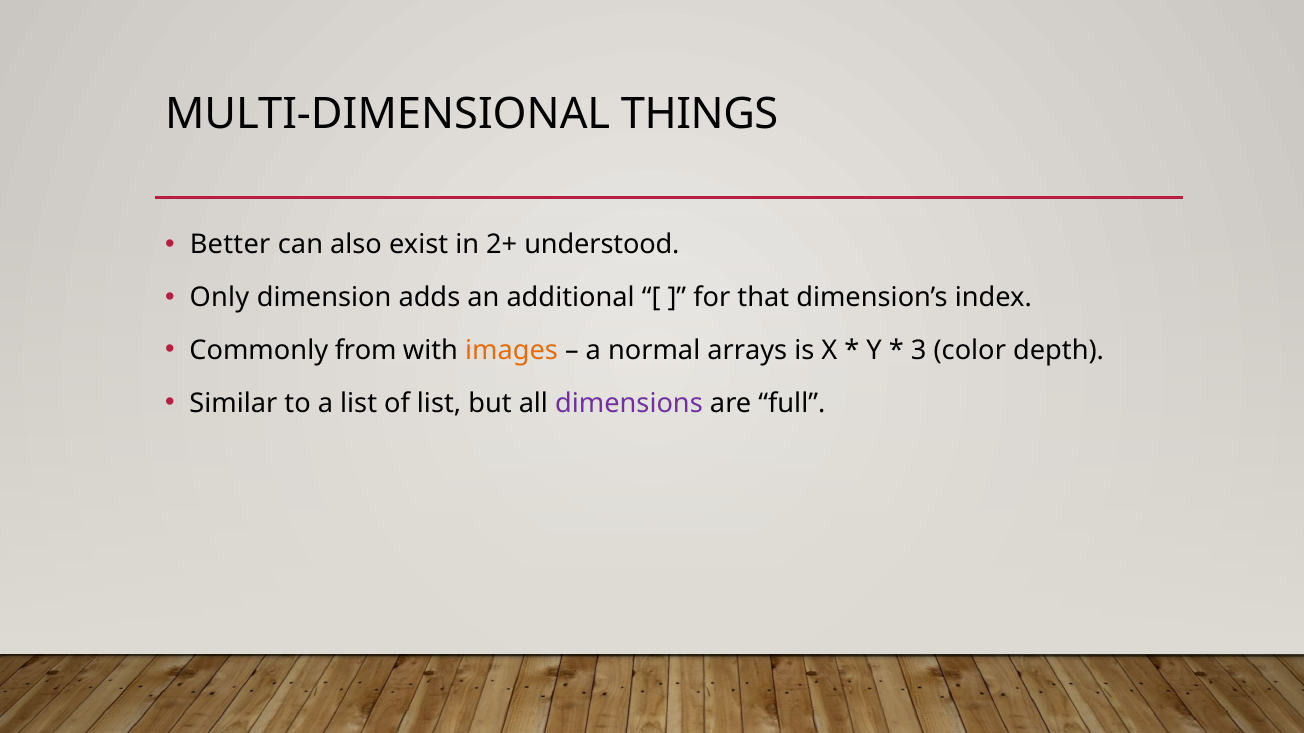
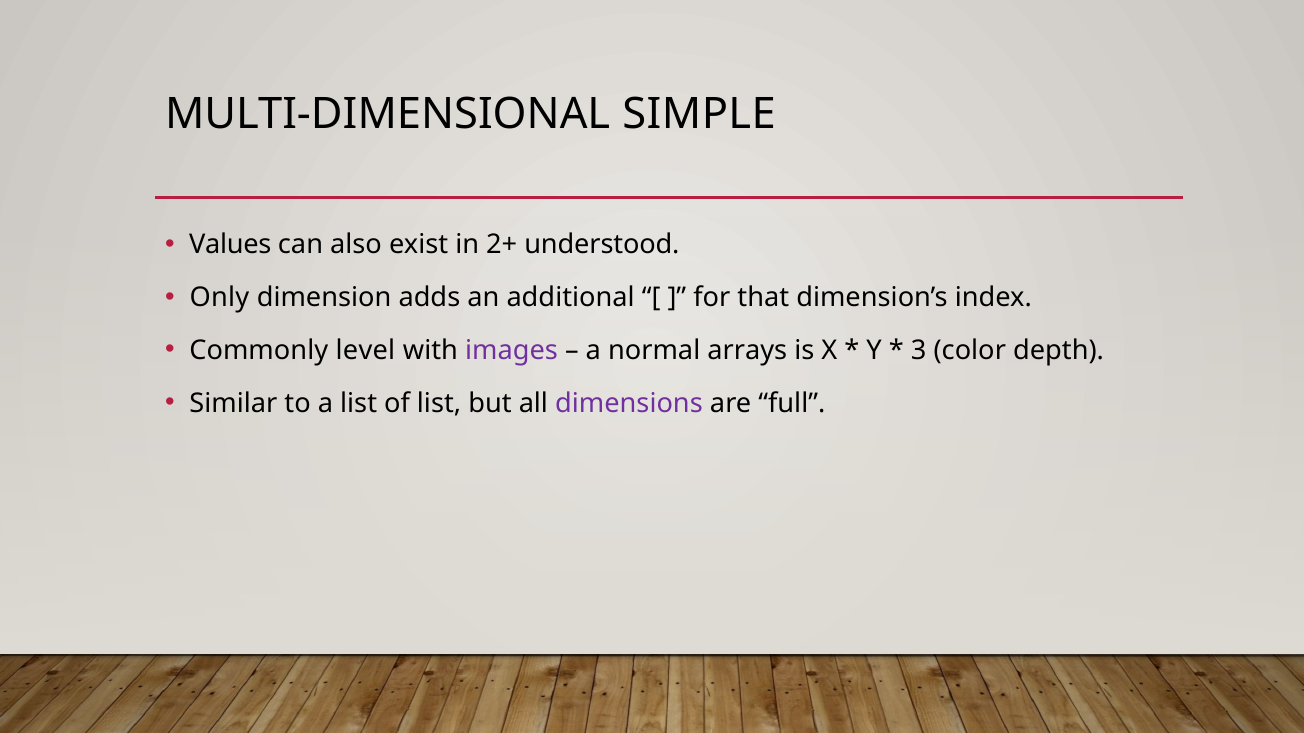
THINGS: THINGS -> SIMPLE (699, 114)
Better: Better -> Values (230, 245)
from: from -> level (365, 351)
images colour: orange -> purple (512, 351)
